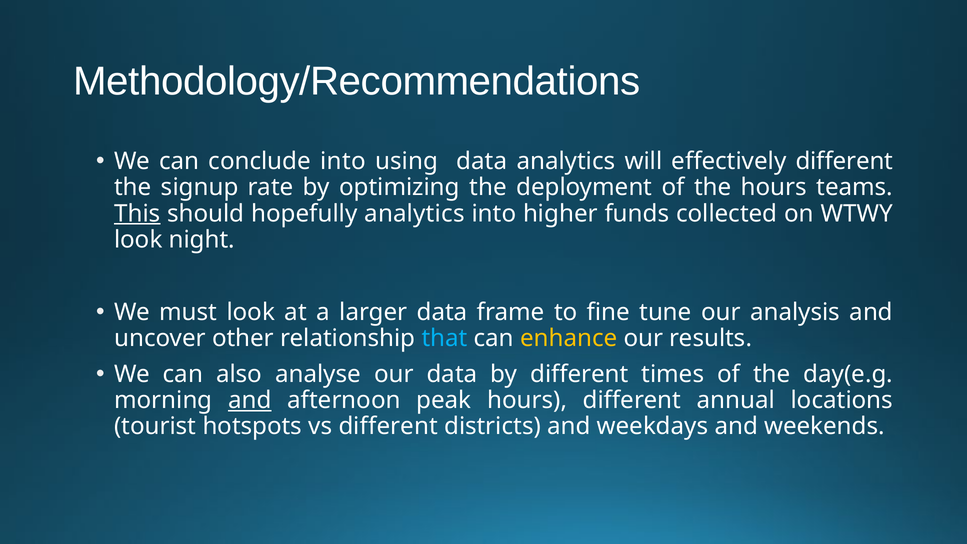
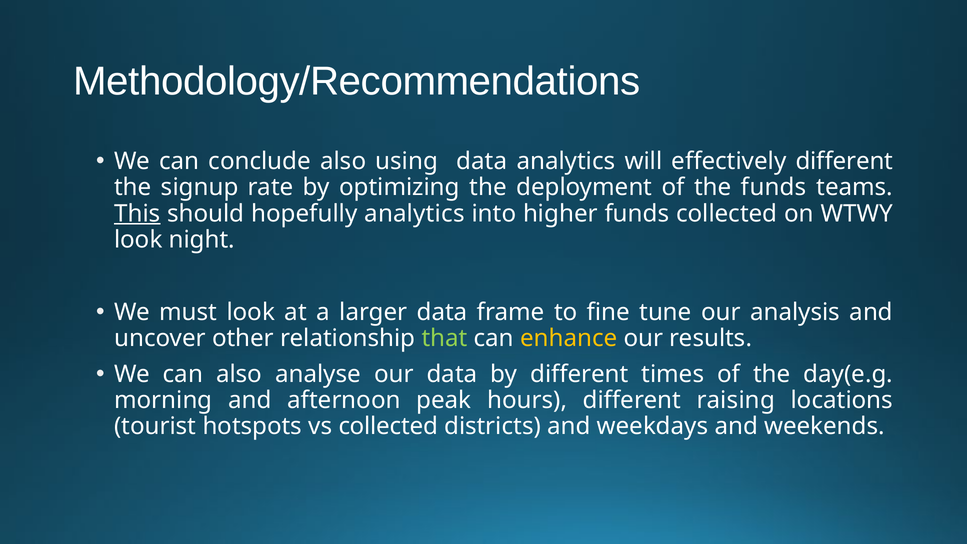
conclude into: into -> also (343, 161)
the hours: hours -> funds (774, 187)
that colour: light blue -> light green (444, 338)
and underline: present -> none (250, 400)
annual: annual -> raising (736, 400)
vs different: different -> collected (388, 426)
